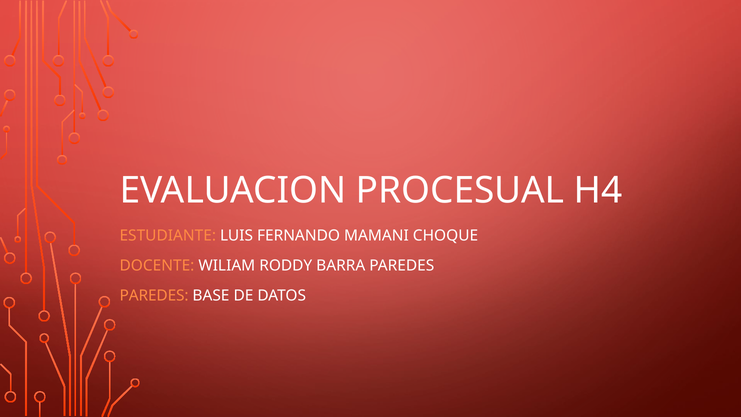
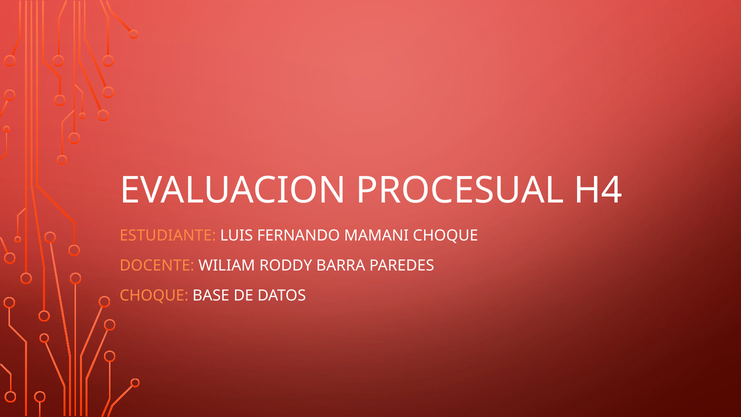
PAREDES: PAREDES -> CHOQUE (154, 296)
